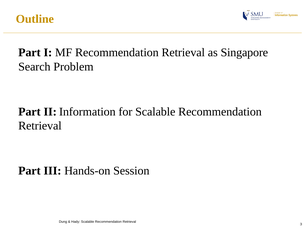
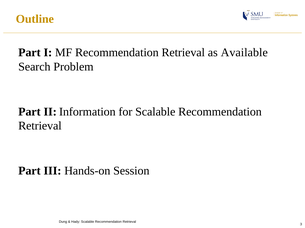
Singapore: Singapore -> Available (244, 53)
